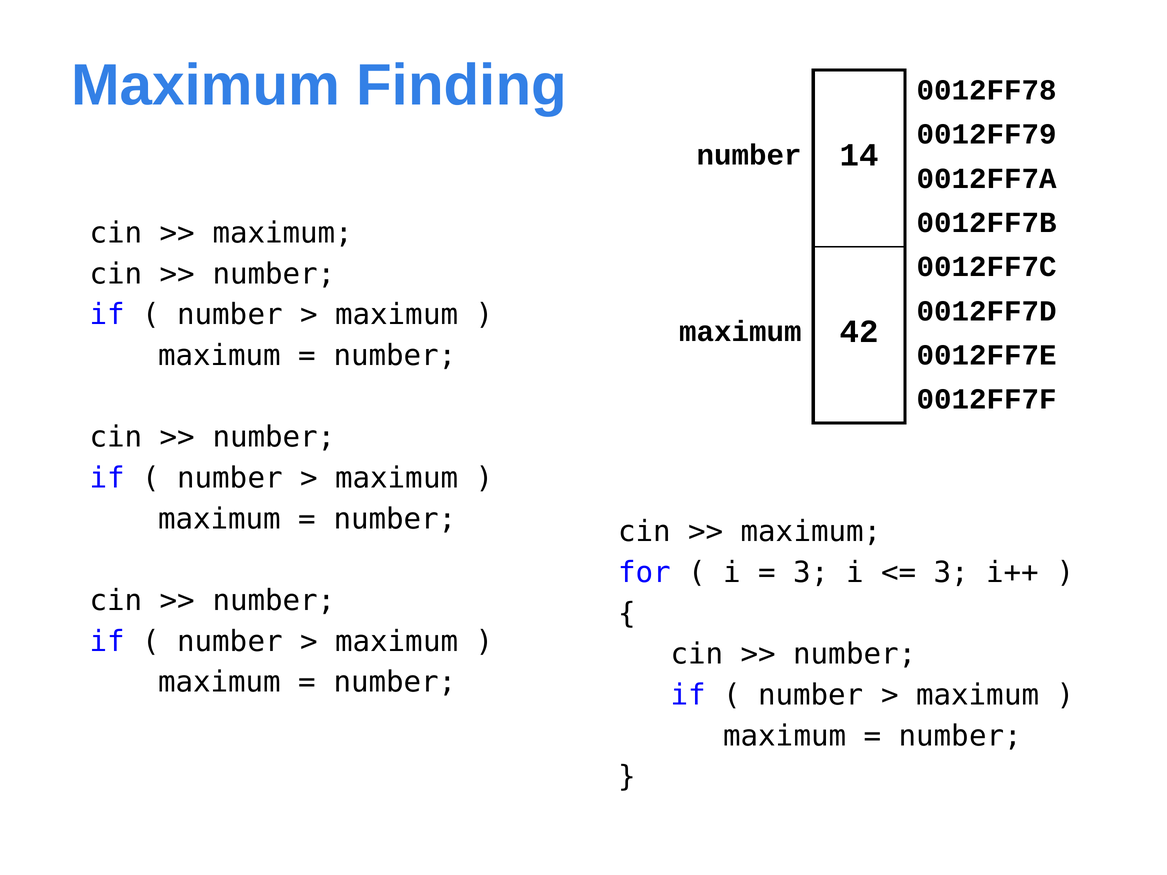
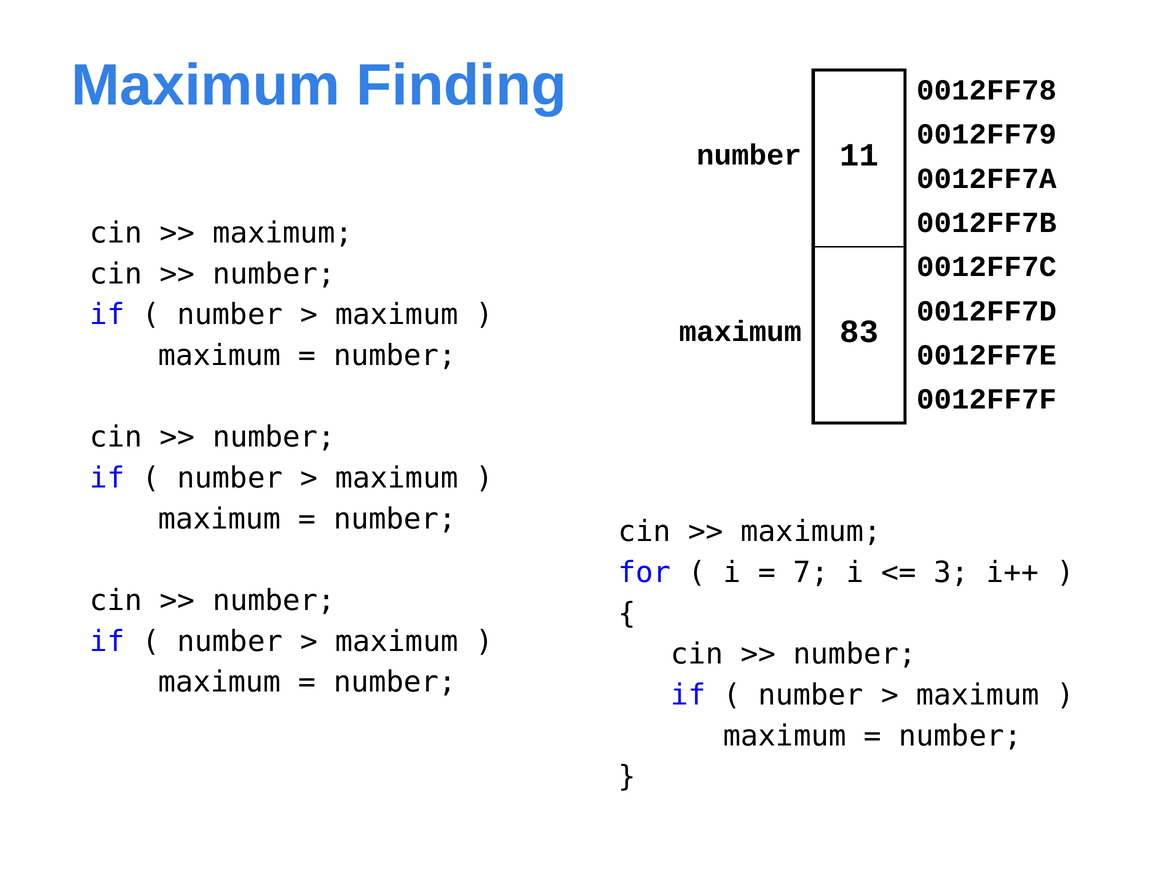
14: 14 -> 11 (859, 155)
42: 42 -> 83 (859, 332)
3: 3 -> 7 (811, 573)
